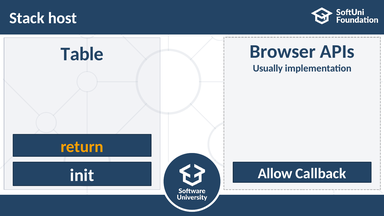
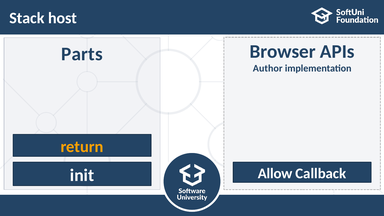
Table: Table -> Parts (82, 54)
Usually: Usually -> Author (268, 68)
